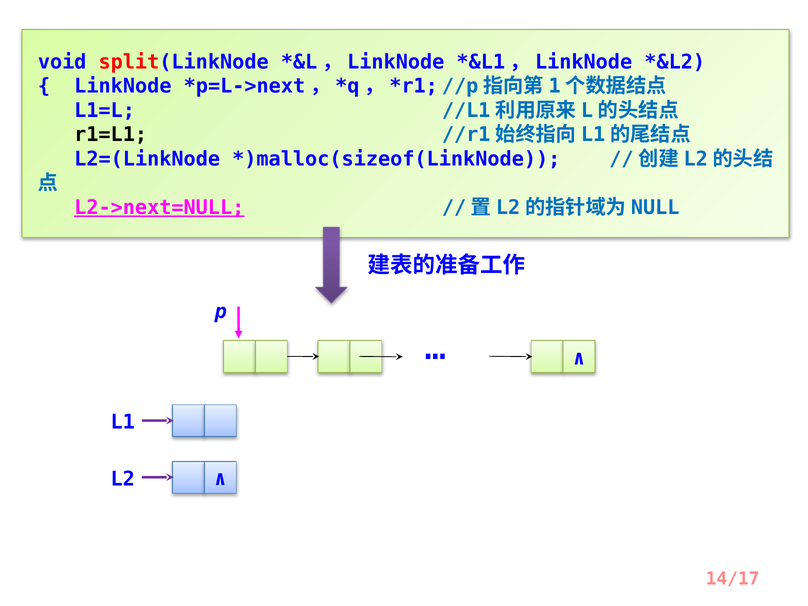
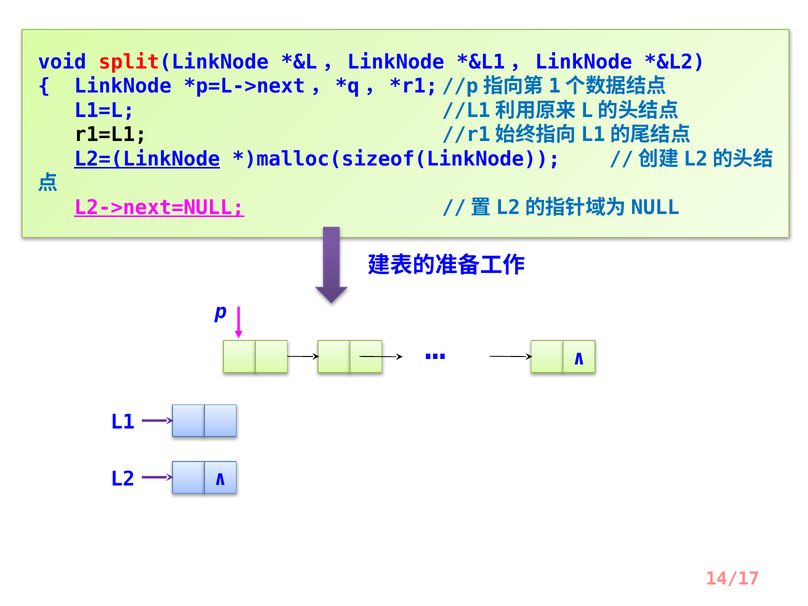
L2=(LinkNode underline: none -> present (147, 159)
